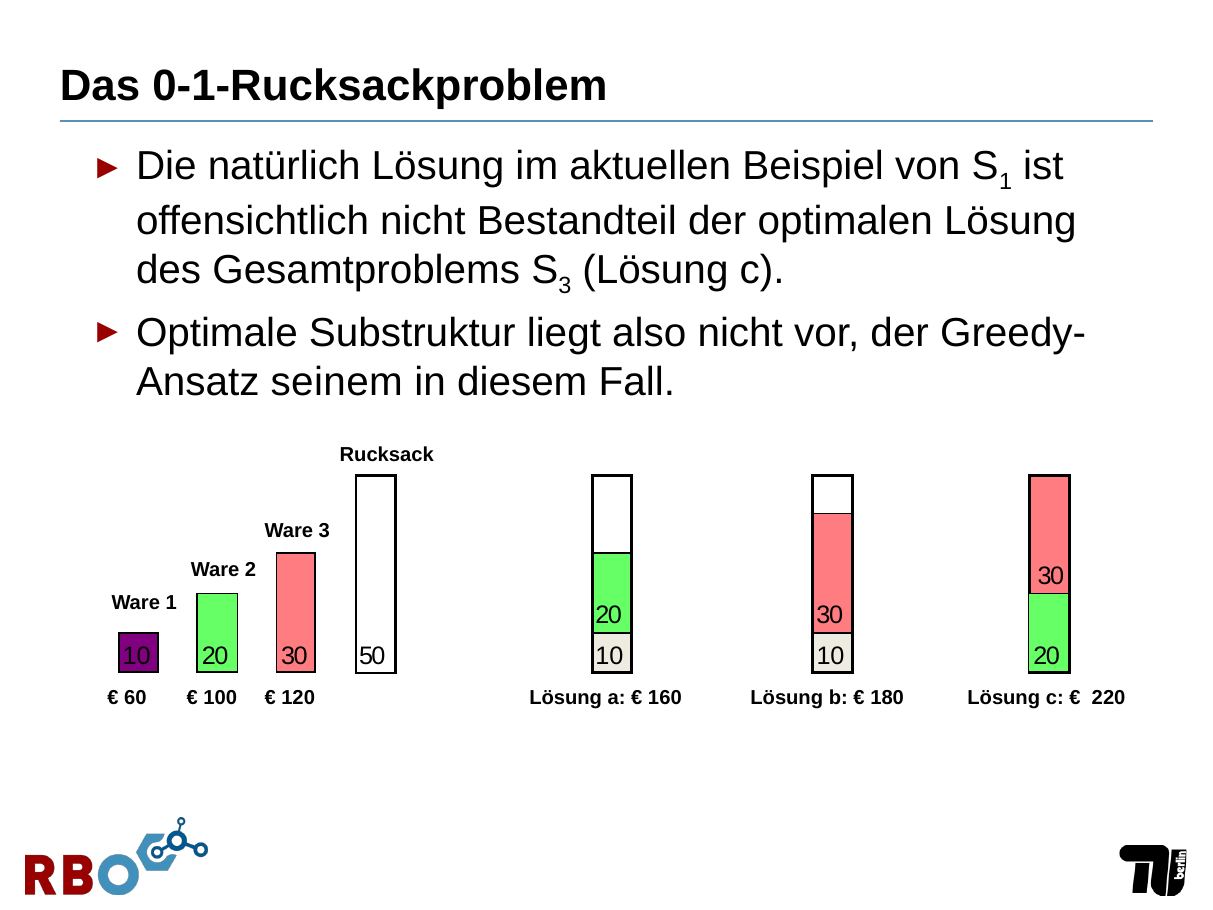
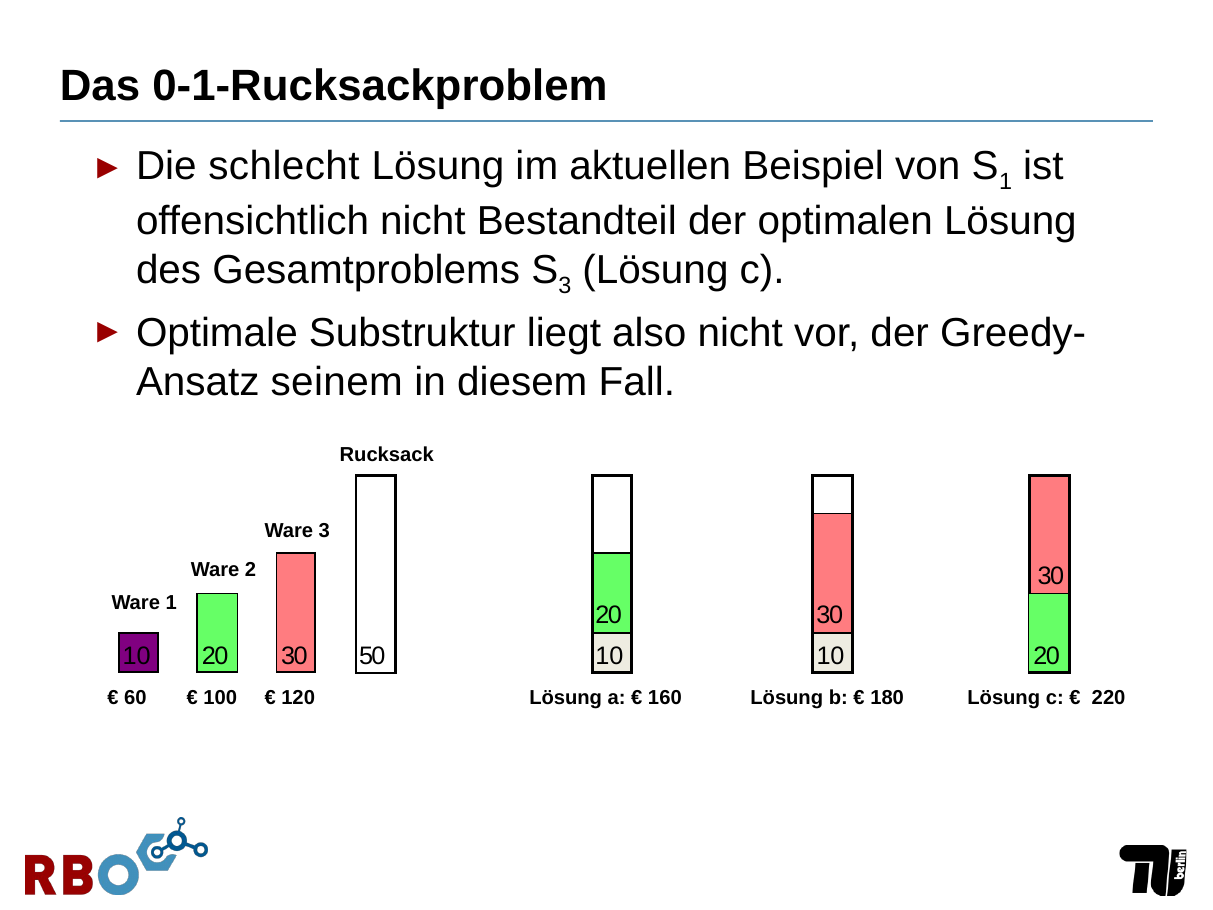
natürlich: natürlich -> schlecht (284, 166)
